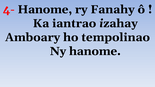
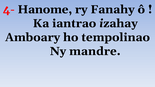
Ny hanome: hanome -> mandre (95, 51)
